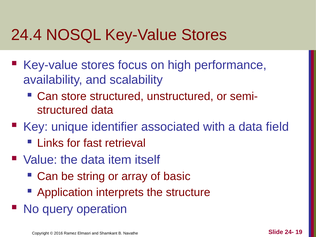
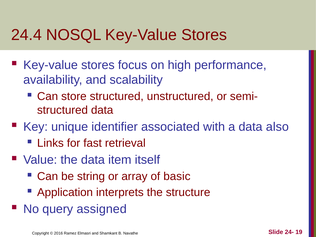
field: field -> also (277, 127)
operation: operation -> assigned (102, 209)
